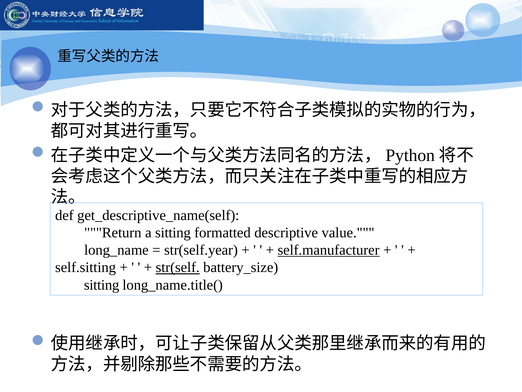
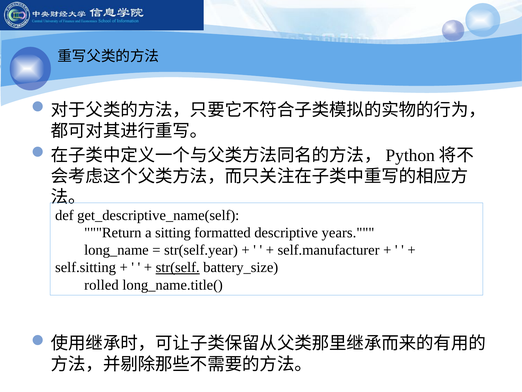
value: value -> years (348, 232)
self.manufacturer underline: present -> none (329, 250)
sitting: sitting -> rolled (101, 285)
